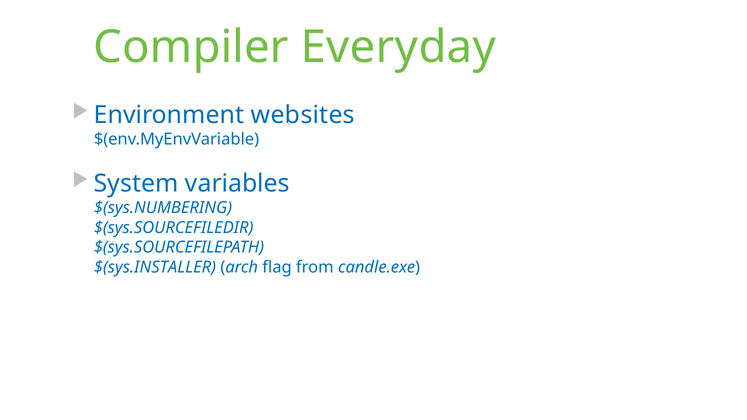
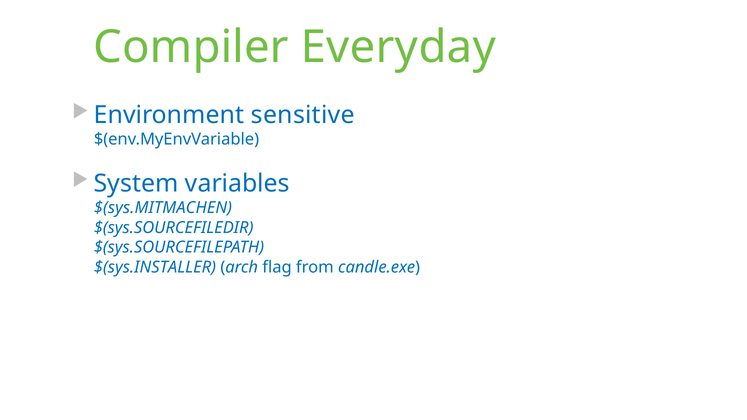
websites: websites -> sensitive (303, 115)
$(sys.NUMBERING: $(sys.NUMBERING -> $(sys.MITMACHEN (163, 208)
